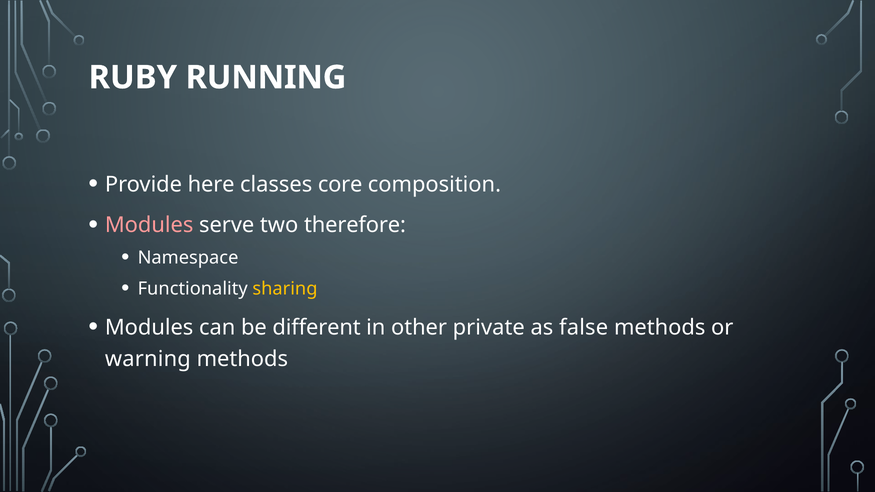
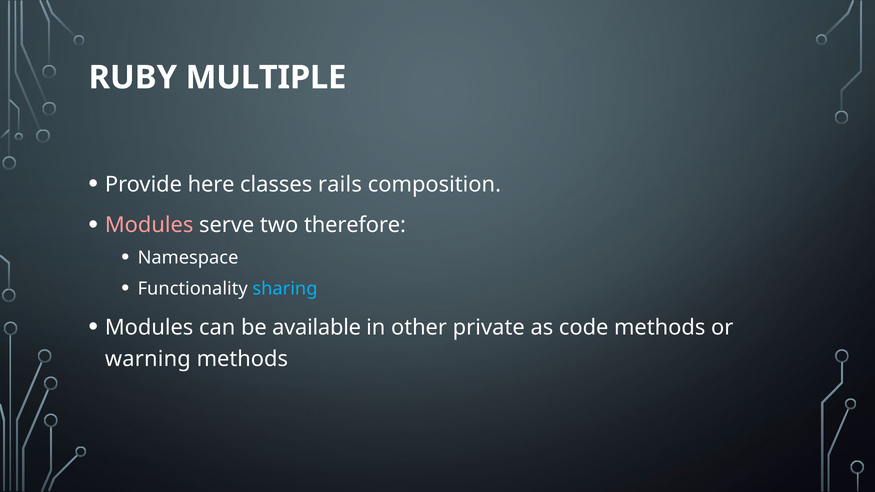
RUNNING: RUNNING -> MULTIPLE (266, 78)
core: core -> rails (340, 185)
sharing colour: yellow -> light blue (285, 289)
different: different -> available (317, 328)
false: false -> code (584, 328)
